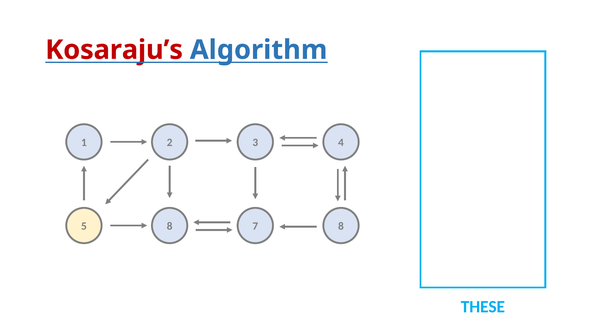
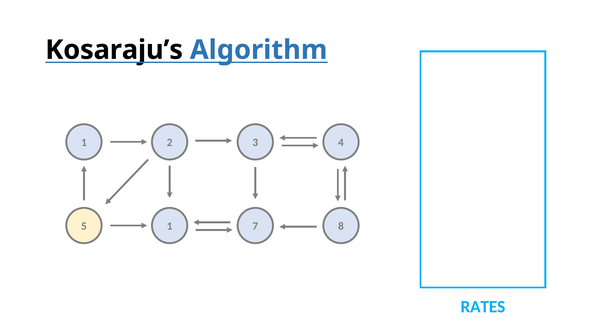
Kosaraju’s colour: red -> black (114, 50)
5 8: 8 -> 1 (170, 226)
THESE: THESE -> RATES (483, 307)
